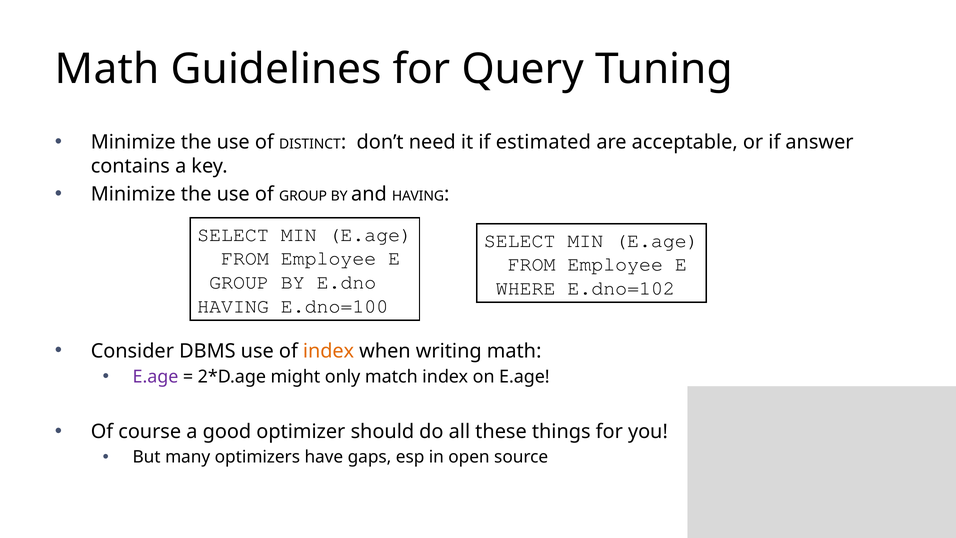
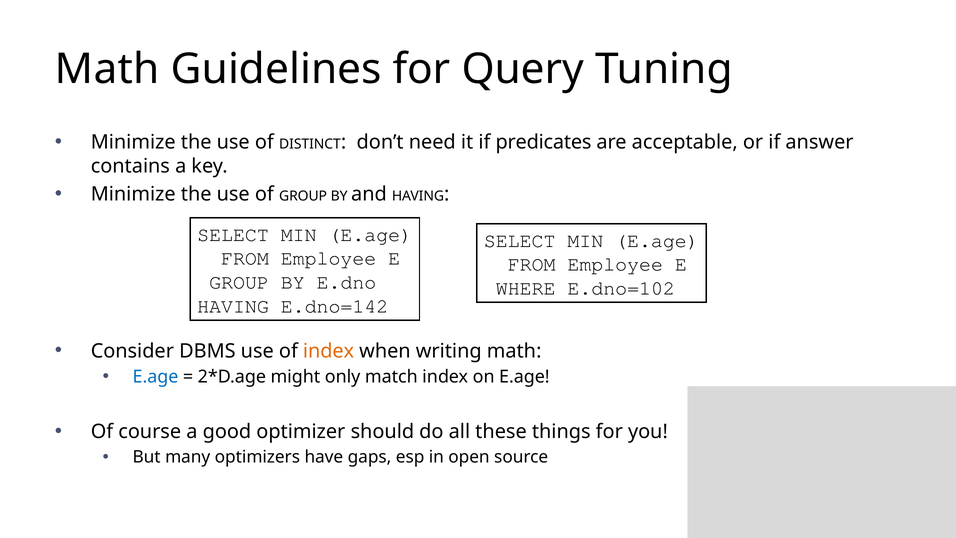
estimated: estimated -> predicates (544, 142)
E.dno=100: E.dno=100 -> E.dno=142 (335, 306)
E.age colour: purple -> blue (156, 377)
